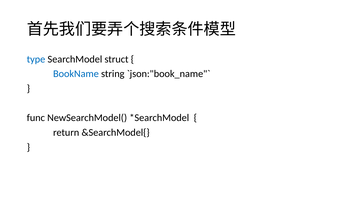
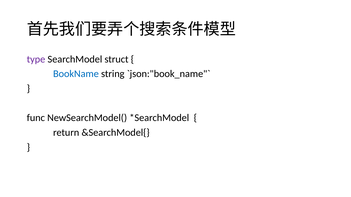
type colour: blue -> purple (36, 59)
